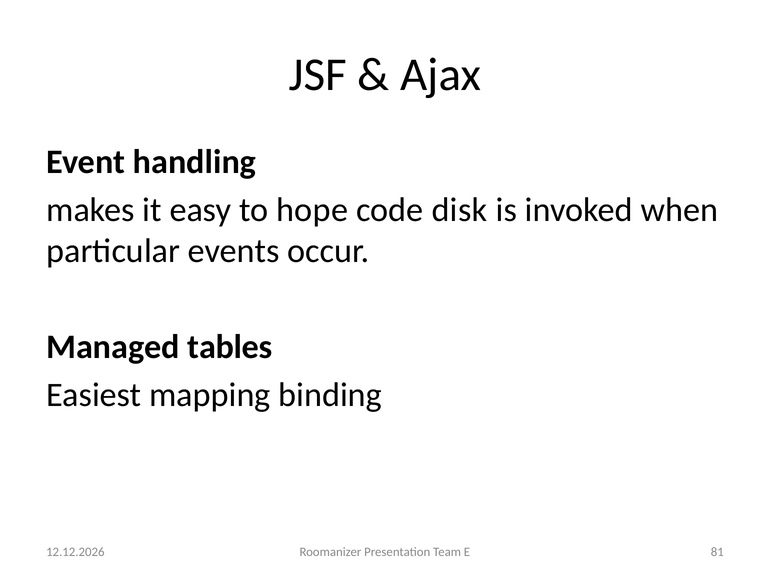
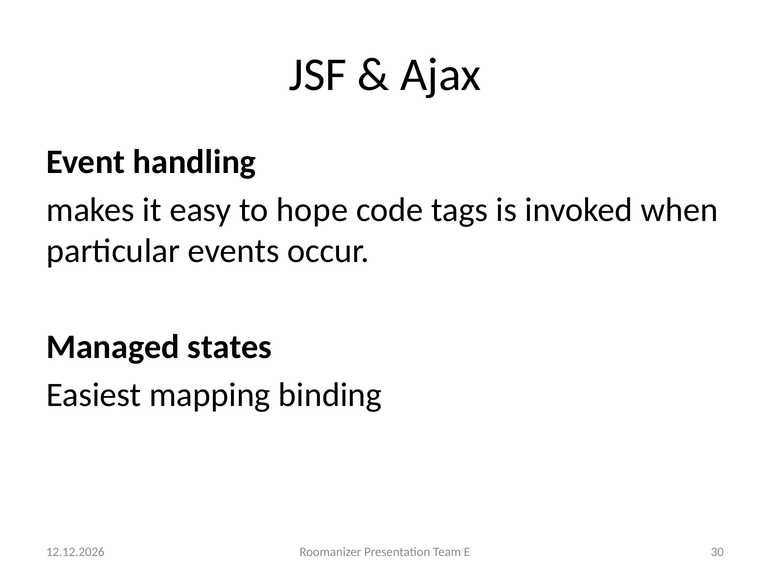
disk: disk -> tags (460, 210)
tables: tables -> states (230, 347)
81: 81 -> 30 (717, 551)
